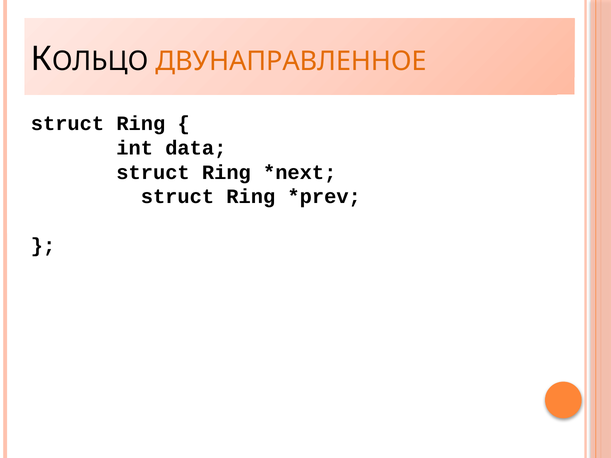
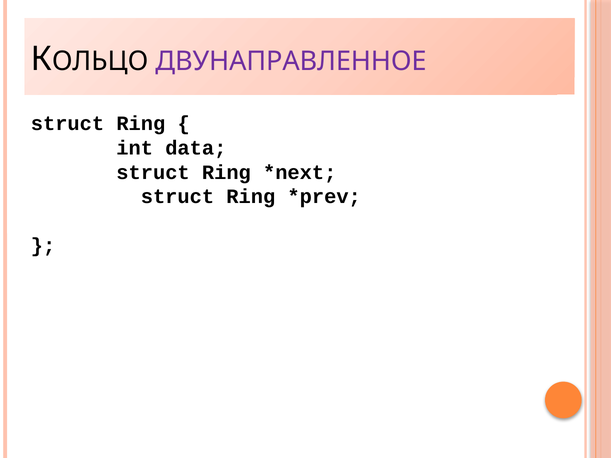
ДВУНАПРАВЛЕННОЕ colour: orange -> purple (291, 61)
